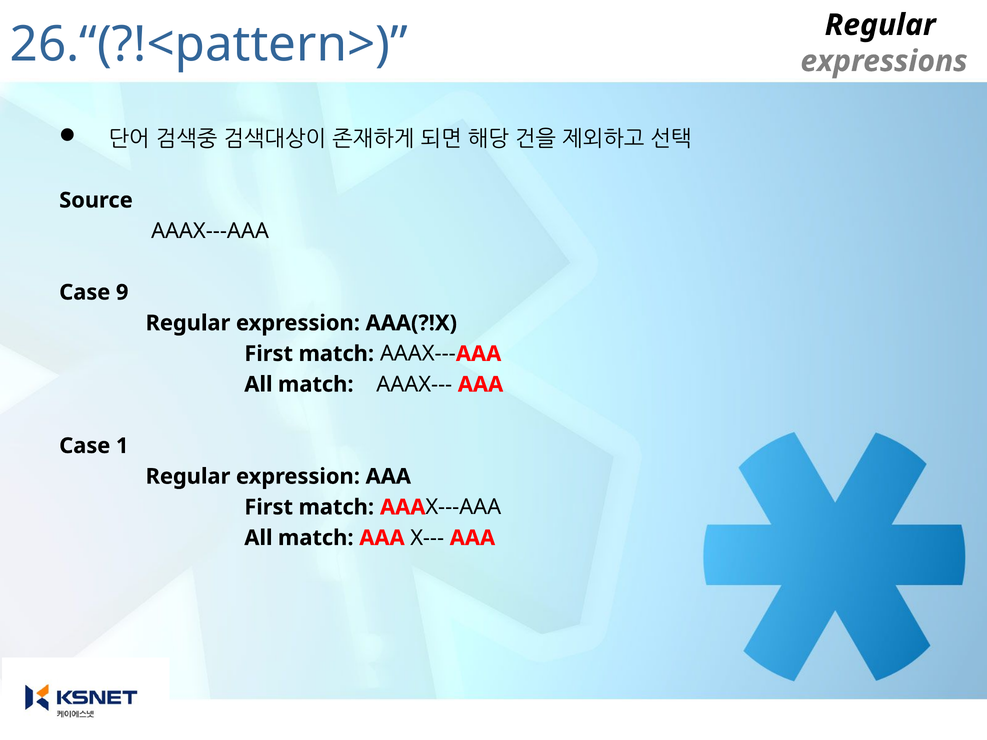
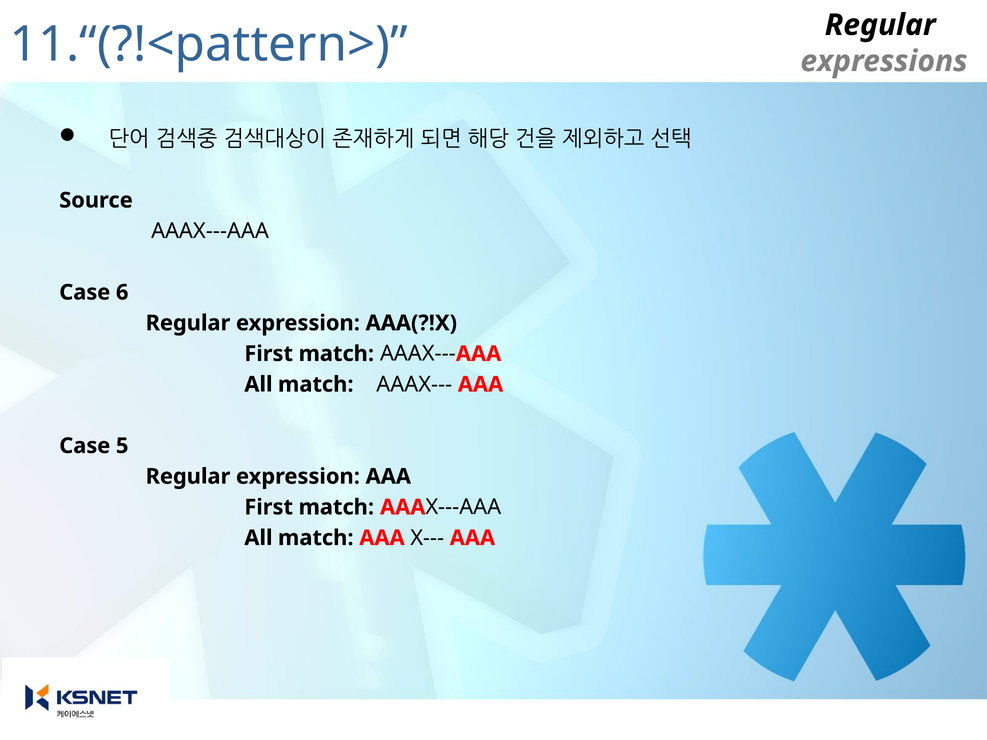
26.“(?!<pattern>: 26.“(?!<pattern> -> 11.“(?!<pattern> (209, 45)
9: 9 -> 6 (122, 292)
1: 1 -> 5 (122, 446)
